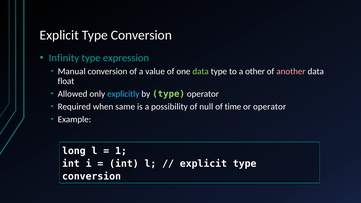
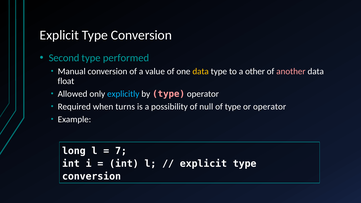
Infinity: Infinity -> Second (64, 58)
expression: expression -> performed (126, 58)
data colour: light green -> yellow (201, 71)
type colour: light green -> pink (169, 94)
same: same -> turns (125, 107)
of time: time -> type (233, 107)
1: 1 -> 7 (121, 151)
